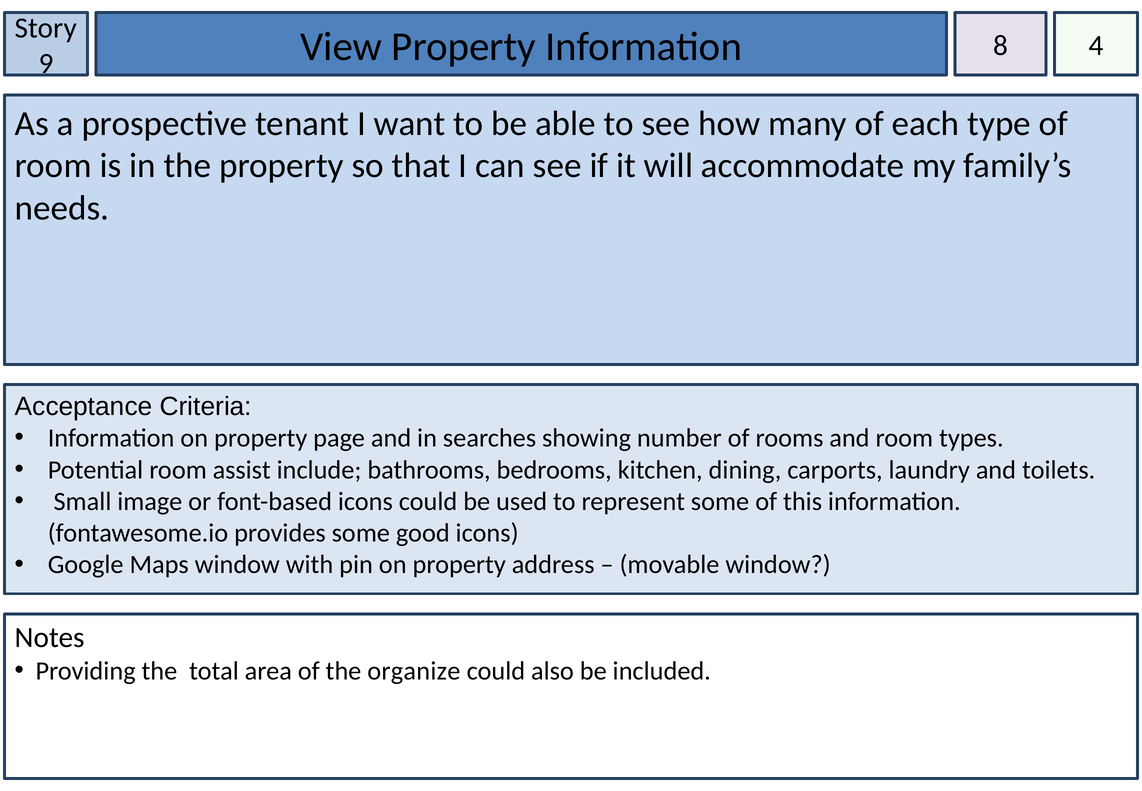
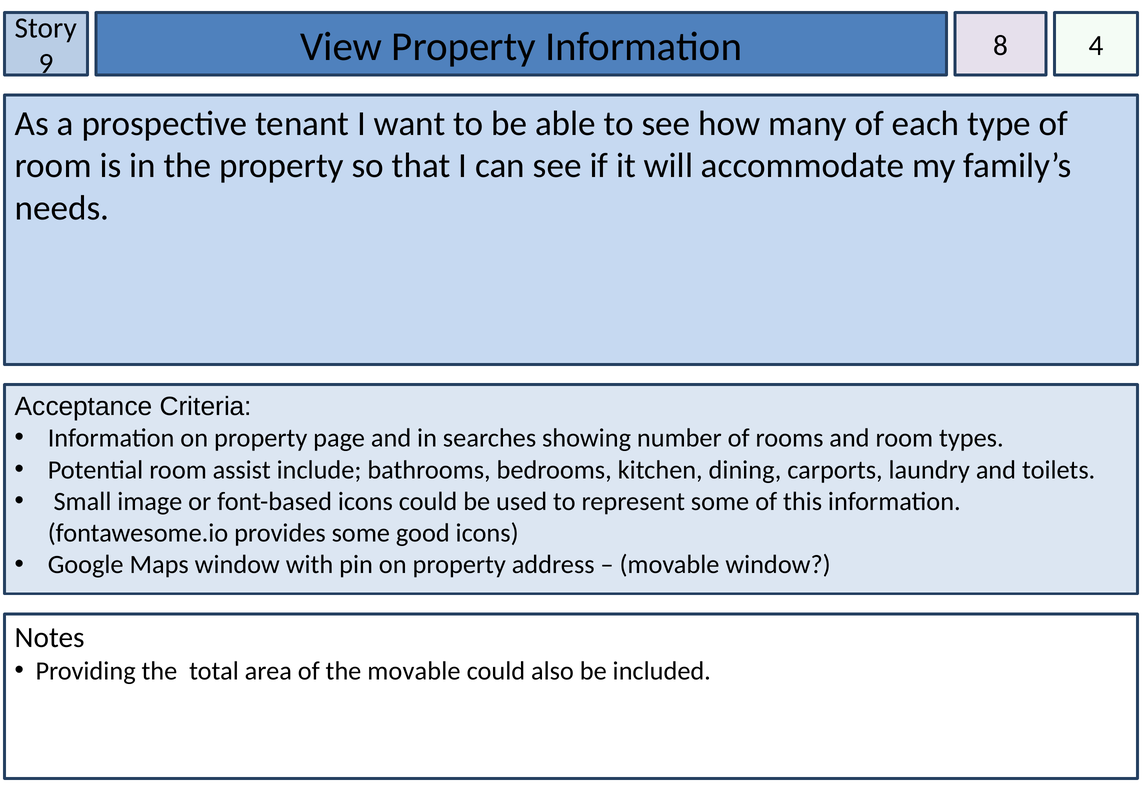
the organize: organize -> movable (414, 671)
